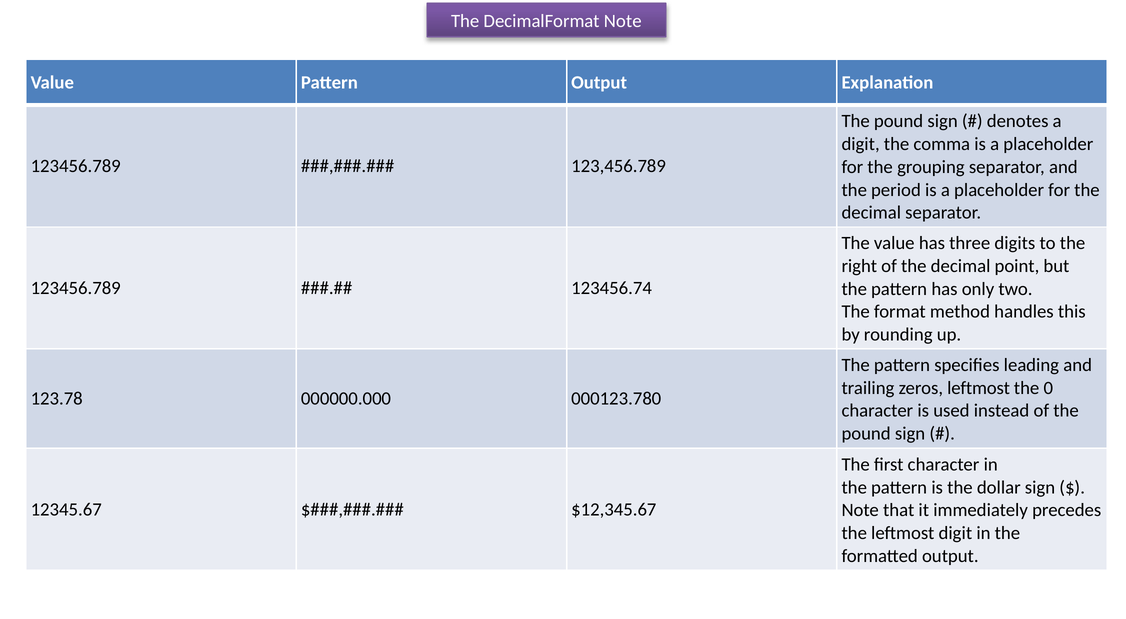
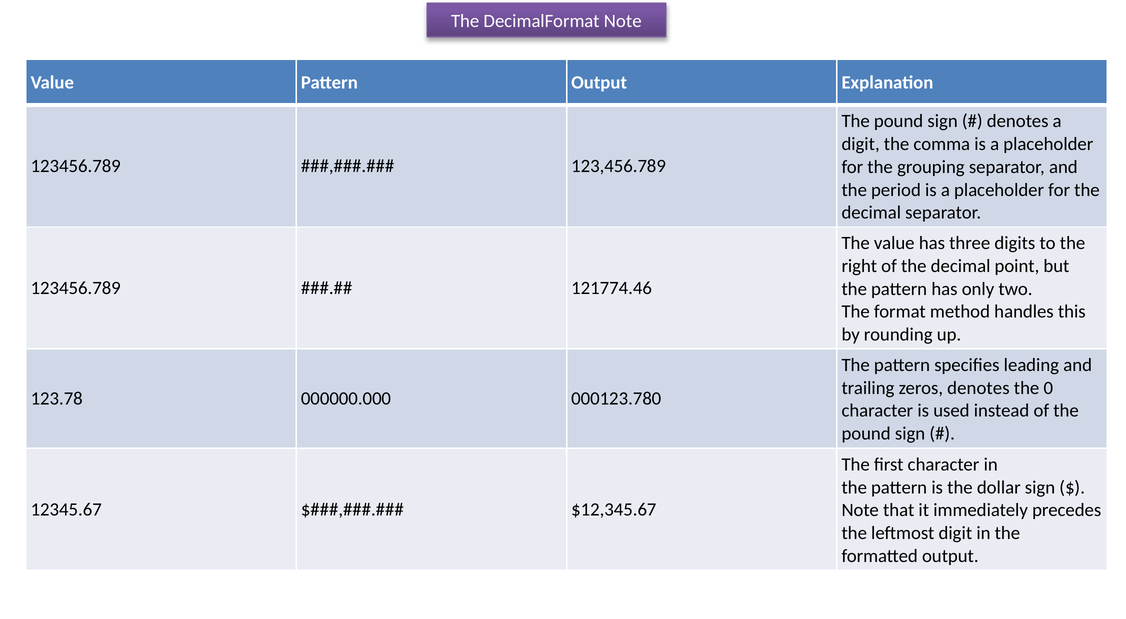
123456.74: 123456.74 -> 121774.46 (612, 288)
zeros leftmost: leftmost -> denotes (978, 388)
